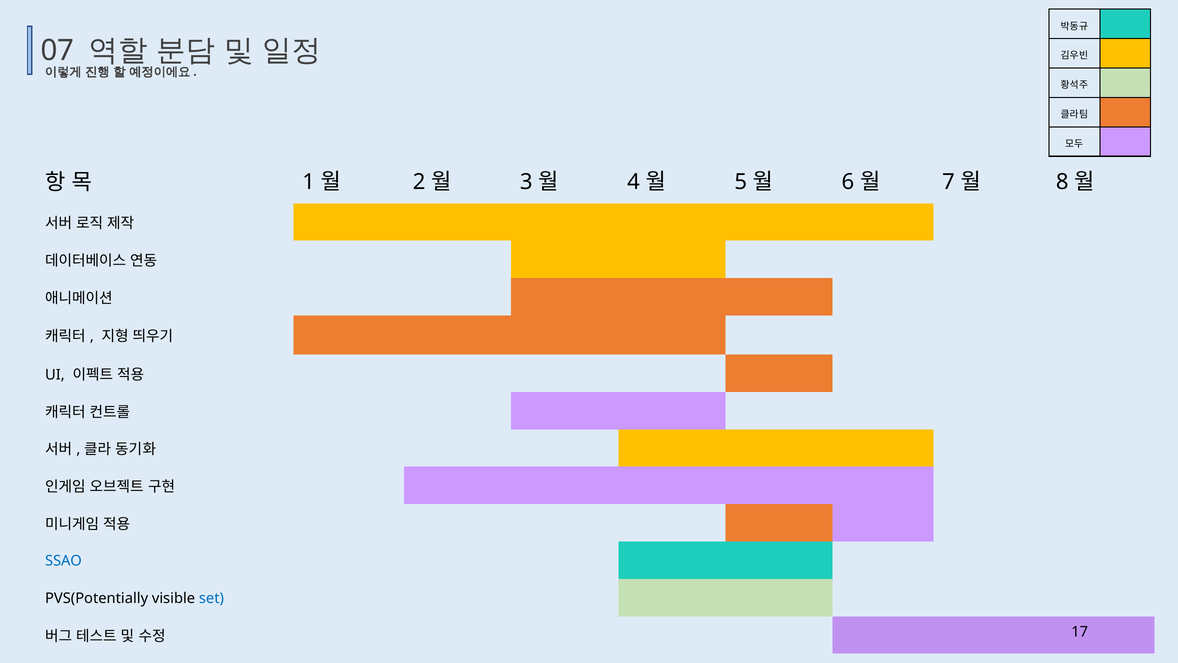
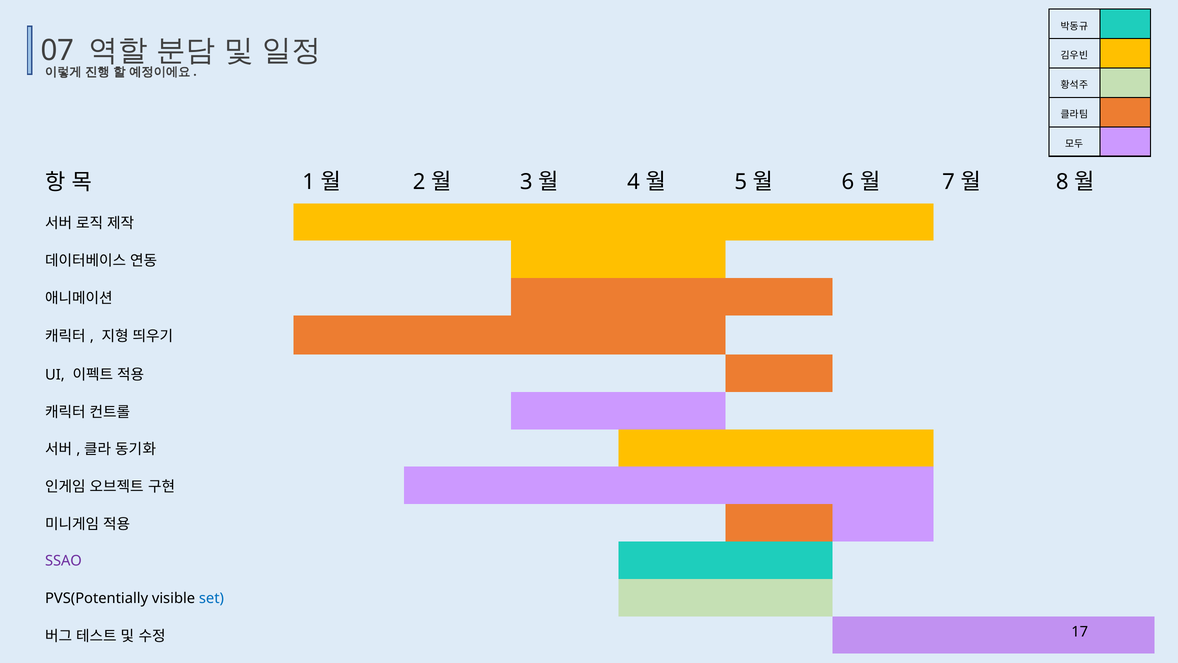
SSAO colour: blue -> purple (63, 561)
